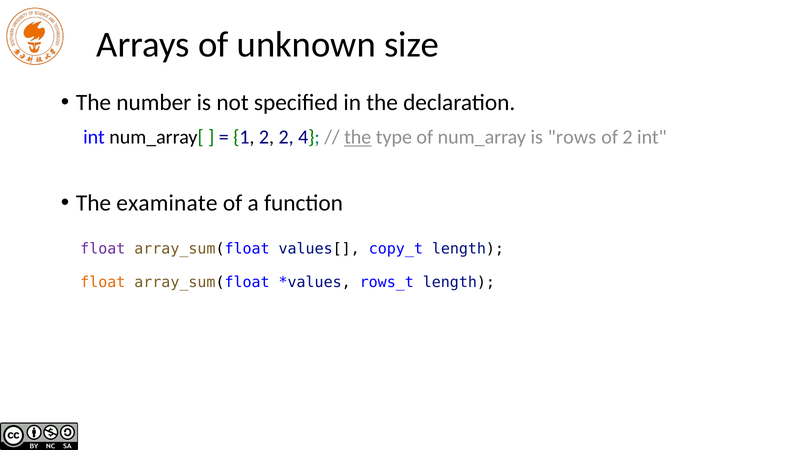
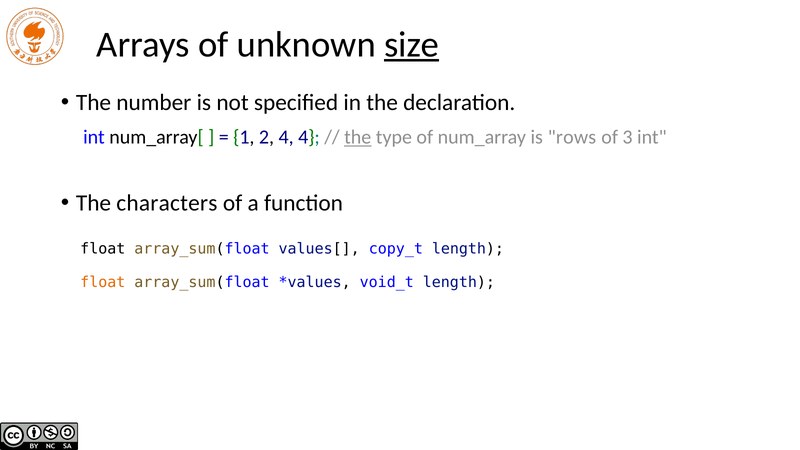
size underline: none -> present (412, 44)
2 2: 2 -> 4 (286, 137)
of 2: 2 -> 3 (628, 137)
examinate: examinate -> characters (167, 203)
float colour: purple -> black (103, 249)
rows_t: rows_t -> void_t (387, 282)
